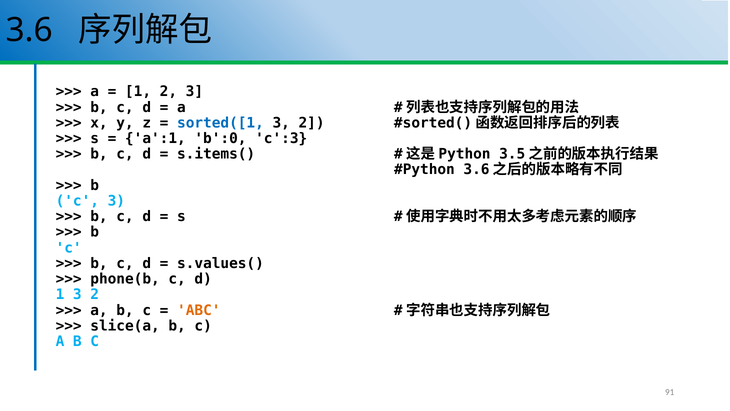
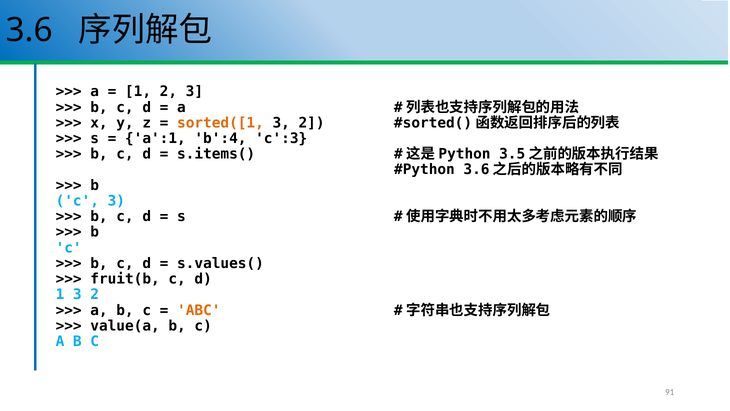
sorted([1 colour: blue -> orange (220, 123)
b':0: b':0 -> b':4 (220, 138)
phone(b: phone(b -> fruit(b (125, 279)
slice(a: slice(a -> value(a (125, 326)
